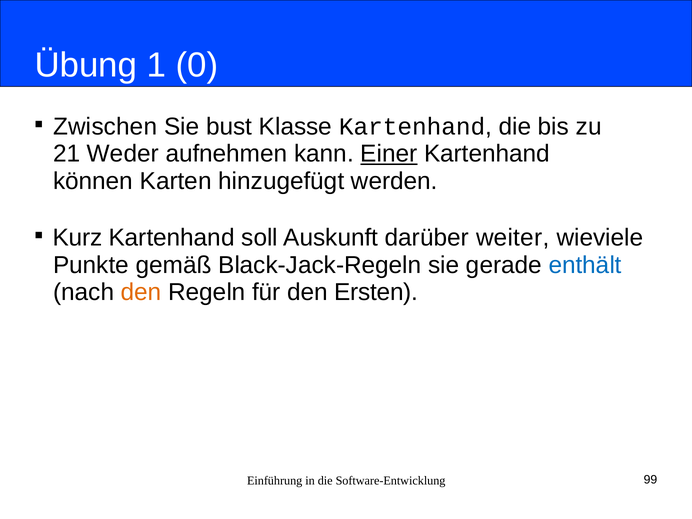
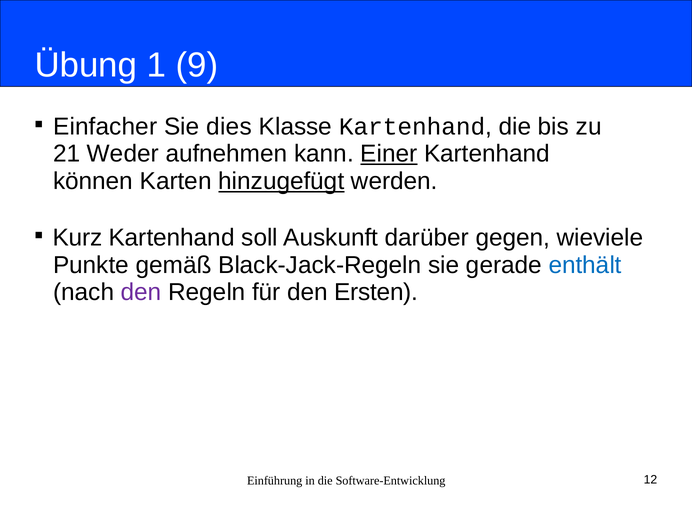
0: 0 -> 9 (197, 65)
Zwischen: Zwischen -> Einfacher (105, 127)
bust: bust -> dies (229, 127)
hinzugefügt underline: none -> present (281, 181)
weiter: weiter -> gegen (513, 238)
den colour: orange -> purple (141, 292)
99: 99 -> 12 (650, 480)
